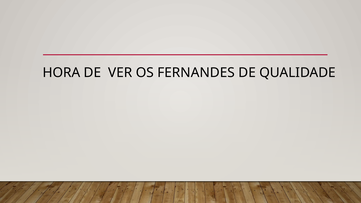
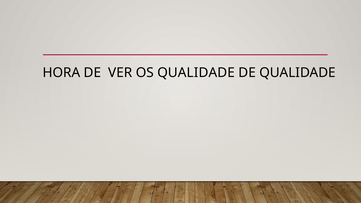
OS FERNANDES: FERNANDES -> QUALIDADE (196, 73)
